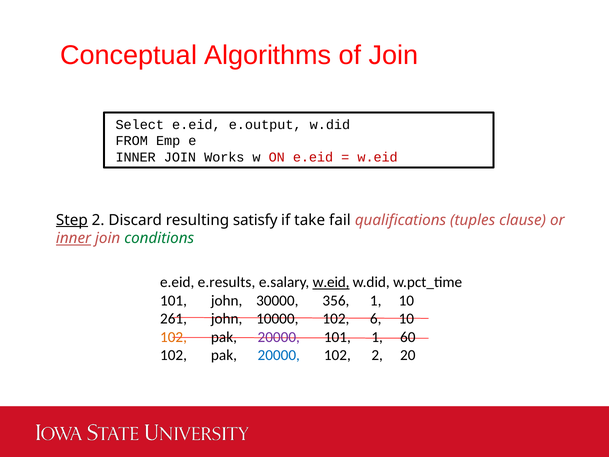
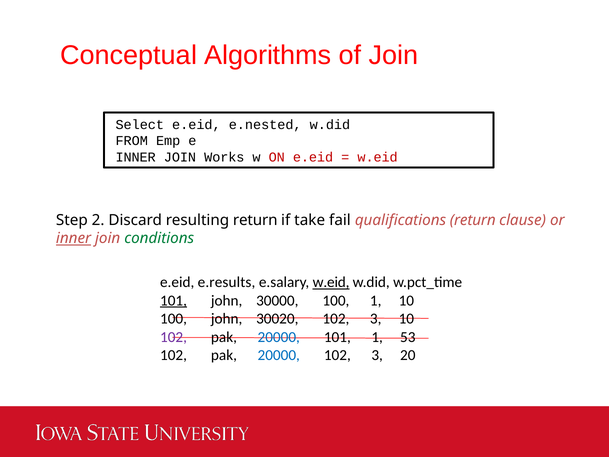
e.output: e.output -> e.nested (265, 125)
Step underline: present -> none (72, 220)
resulting satisfy: satisfy -> return (255, 220)
qualifications tuples: tuples -> return (473, 220)
101 underline: none -> present (174, 300)
30000 356: 356 -> 100 (336, 300)
261: 261 -> 100 (174, 319)
10000: 10000 -> 30020 (277, 319)
6: 6 -> 3 (376, 319)
102 colour: orange -> purple (174, 337)
20000 colour: purple -> blue (279, 337)
60: 60 -> 53 (408, 337)
2: 2 -> 3 (377, 355)
